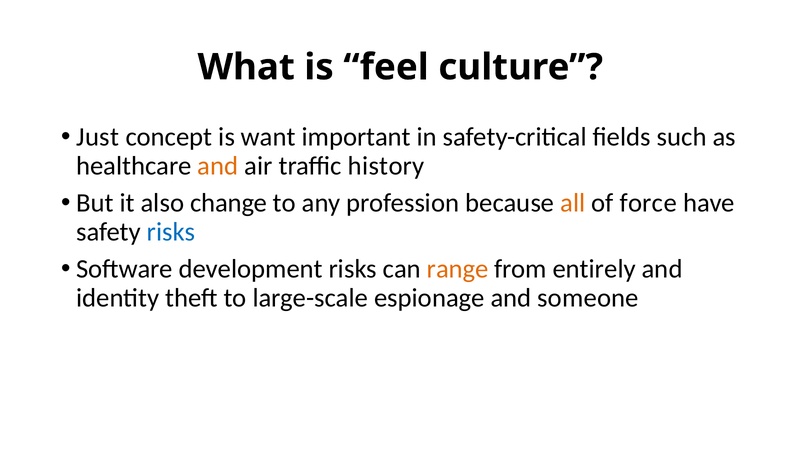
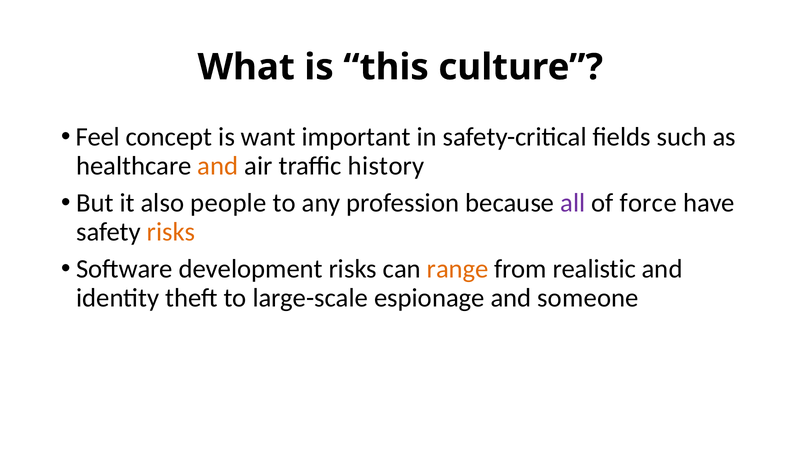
feel: feel -> this (386, 67)
Just: Just -> Feel (98, 137)
change: change -> people (228, 203)
all colour: orange -> purple (573, 203)
risks colour: blue -> orange (171, 232)
entirely: entirely -> realistic (594, 269)
